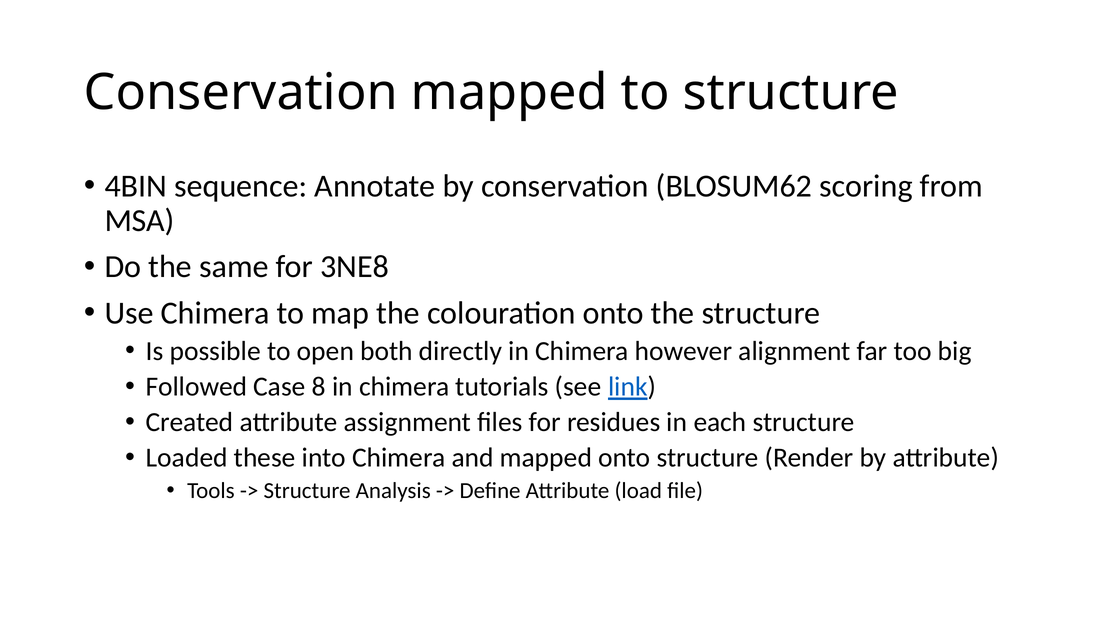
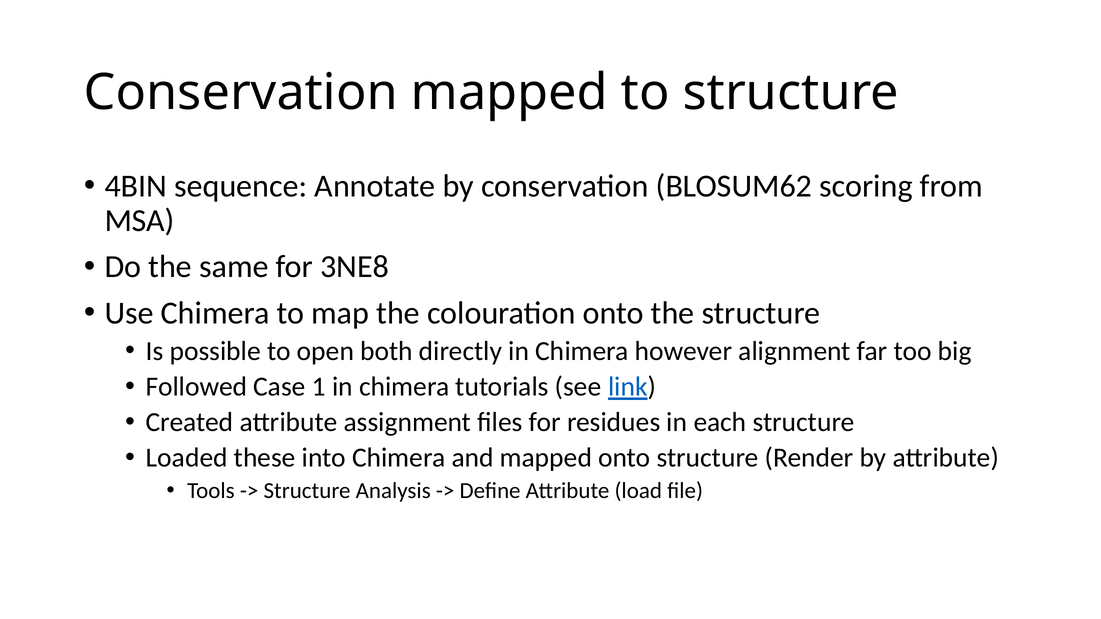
8: 8 -> 1 (319, 387)
